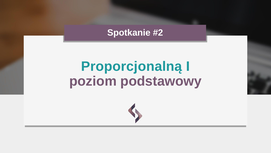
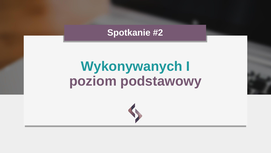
Proporcjonalną: Proporcjonalną -> Wykonywanych (132, 66)
